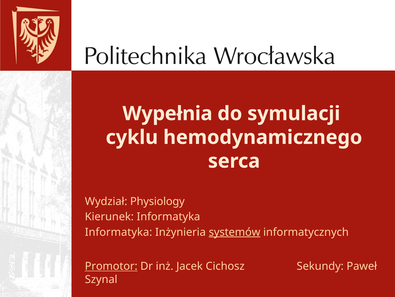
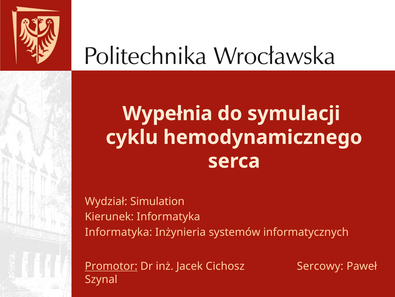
Physiology: Physiology -> Simulation (157, 201)
systemów underline: present -> none (235, 232)
Sekundy: Sekundy -> Sercowy (320, 266)
